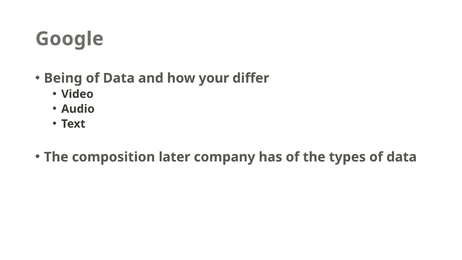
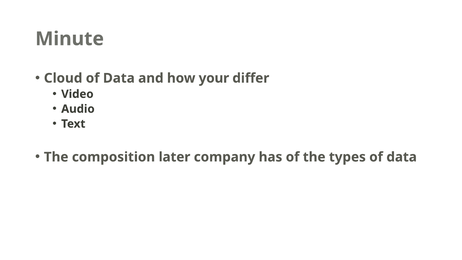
Google: Google -> Minute (70, 39)
Being: Being -> Cloud (63, 78)
